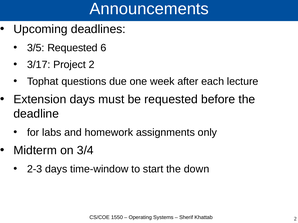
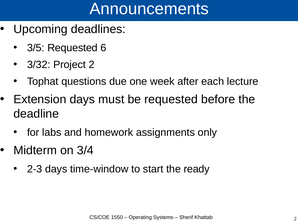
3/17: 3/17 -> 3/32 (39, 65)
down: down -> ready (197, 169)
